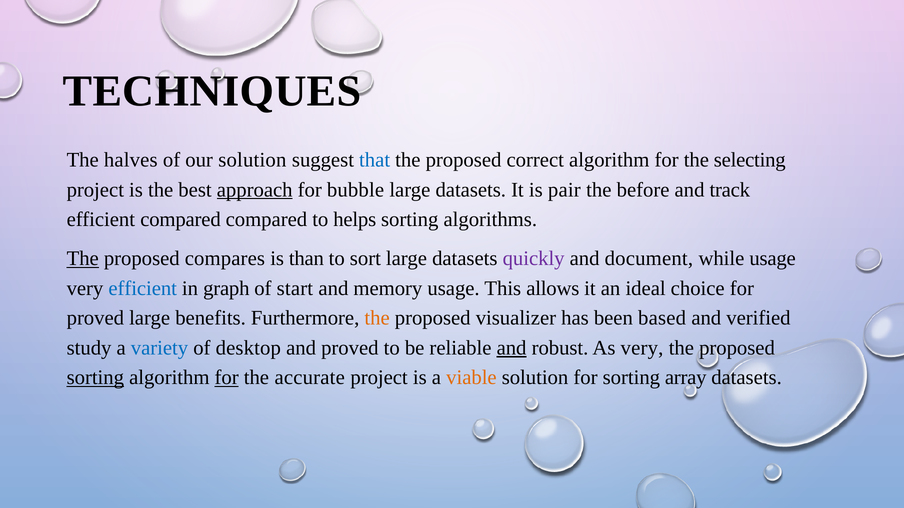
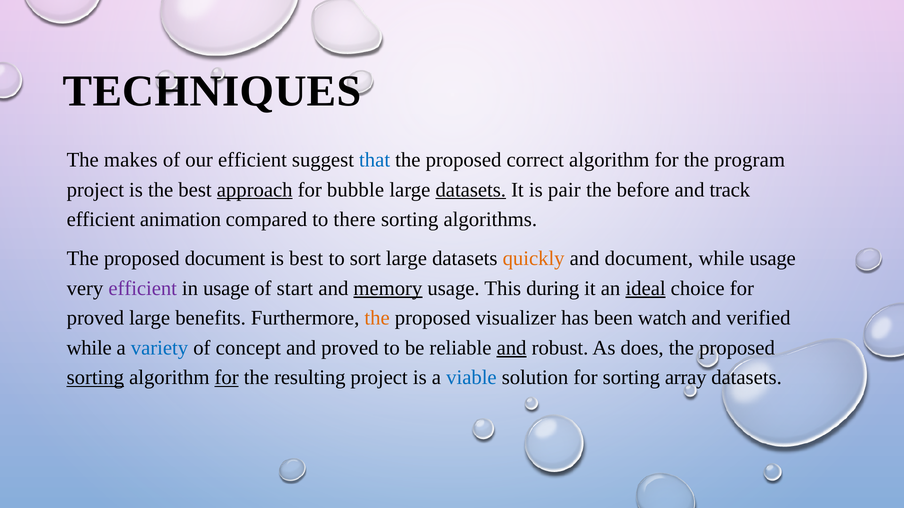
halves: halves -> makes (131, 160)
our solution: solution -> efficient (252, 160)
selecting: selecting -> program (750, 160)
datasets underline: none -> present (471, 190)
efficient compared: compared -> animation (181, 220)
helps: helps -> there (355, 220)
The underline: present -> none (83, 259)
proposed compares: compares -> document (225, 259)
is than: than -> best (306, 259)
quickly colour: purple -> orange (534, 259)
efficient colour: blue -> purple (143, 289)
in graph: graph -> usage (226, 289)
memory underline: none -> present (388, 289)
allows: allows -> during (553, 289)
ideal underline: none -> present (646, 289)
based: based -> watch (662, 318)
study: study -> while (89, 348)
desktop: desktop -> concept (248, 348)
As very: very -> does (642, 348)
accurate: accurate -> resulting (310, 378)
viable colour: orange -> blue (471, 378)
